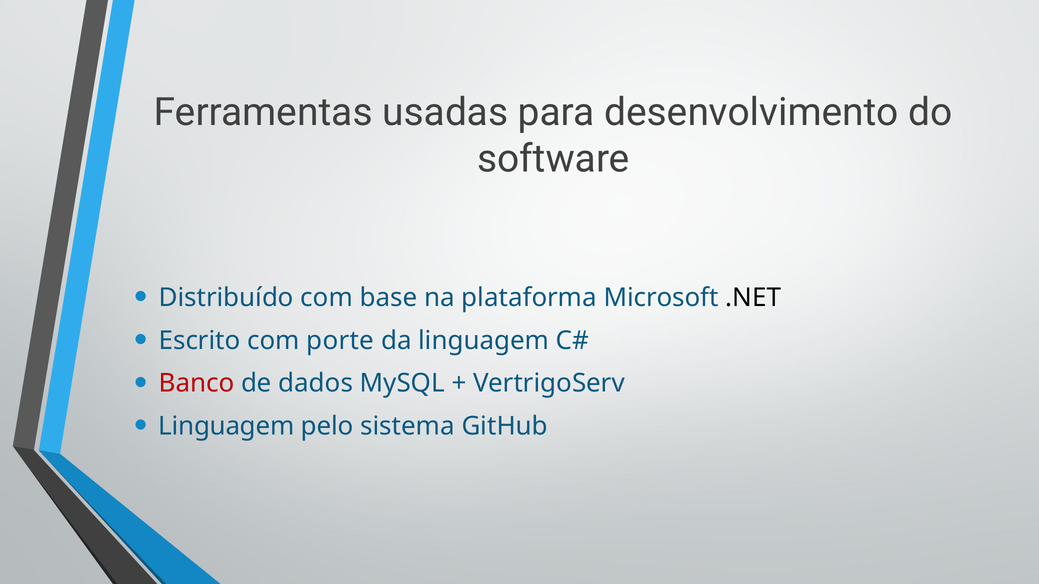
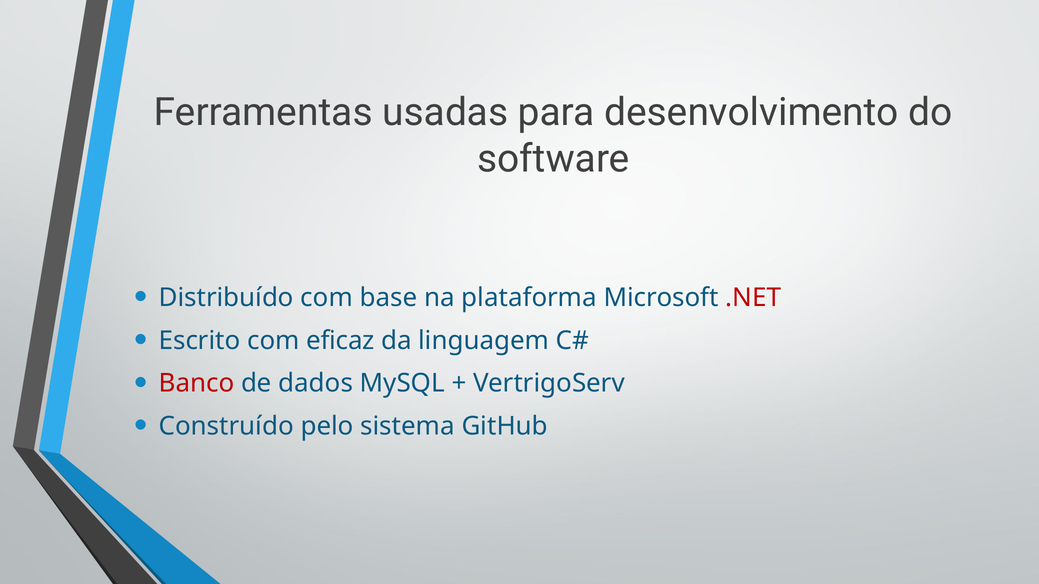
.NET colour: black -> red (753, 298)
porte: porte -> eficaz (340, 341)
Linguagem: Linguagem -> Construído (226, 426)
